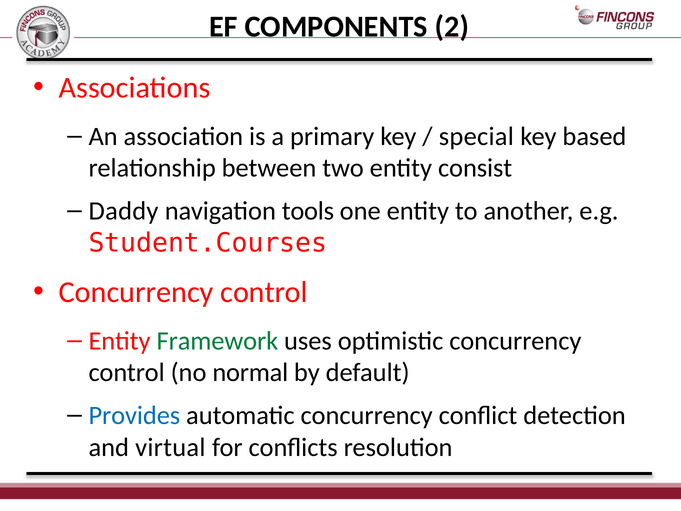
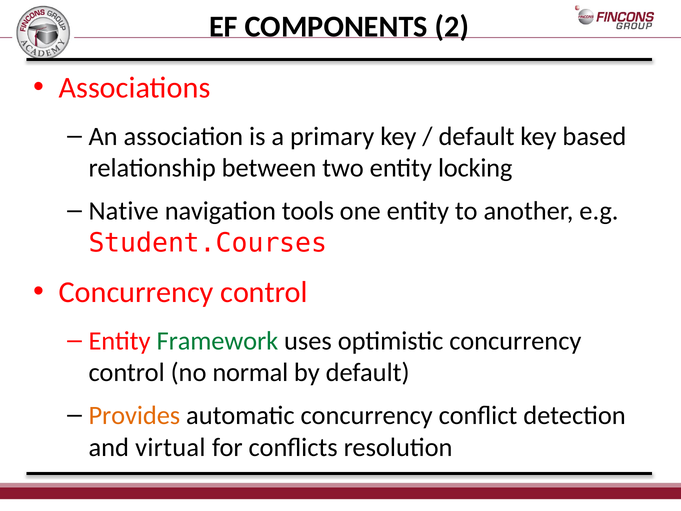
special: special -> default (477, 136)
consist: consist -> locking (475, 168)
Daddy: Daddy -> Native (124, 211)
Provides colour: blue -> orange (134, 415)
